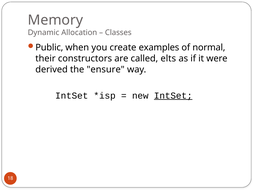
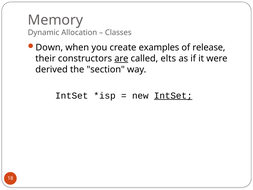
Public: Public -> Down (49, 47)
normal: normal -> release (209, 47)
are underline: none -> present (121, 58)
ensure: ensure -> section (106, 69)
